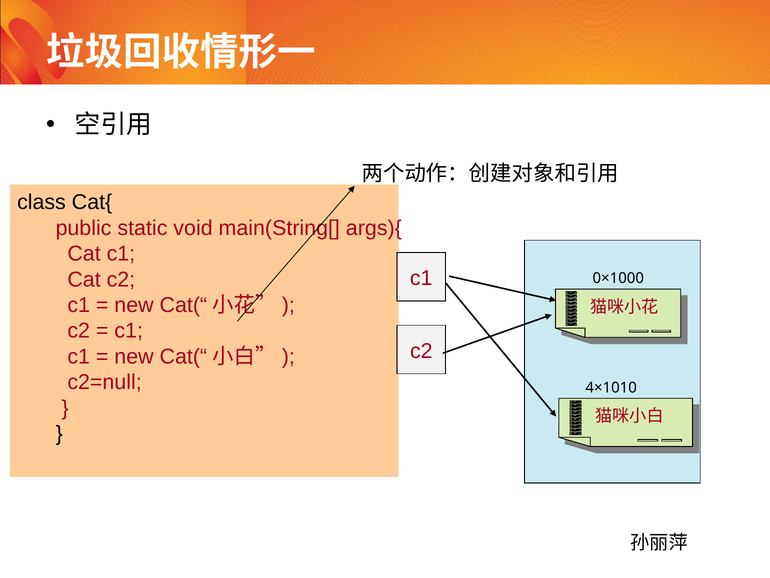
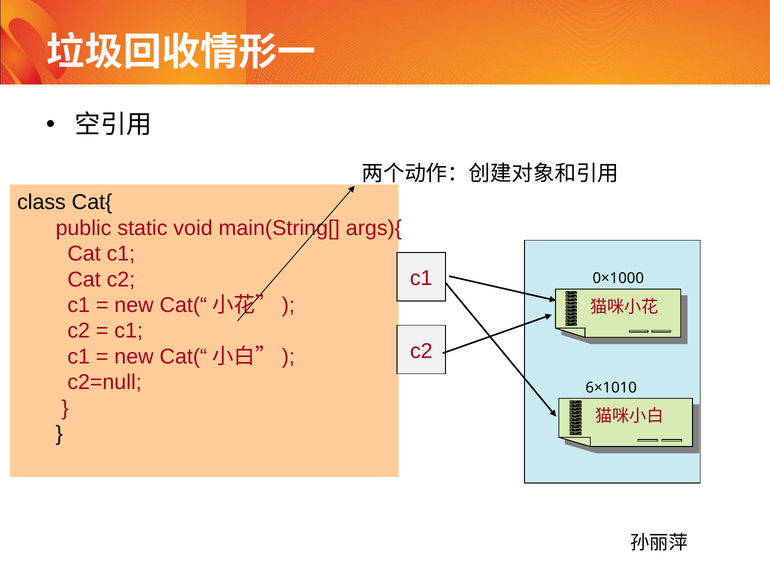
4×1010: 4×1010 -> 6×1010 (611, 387)
